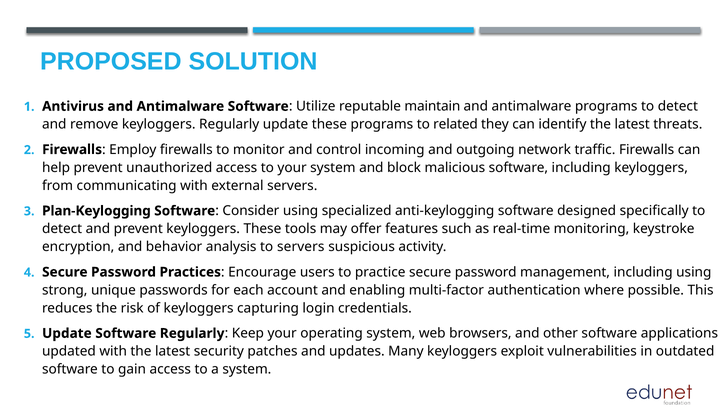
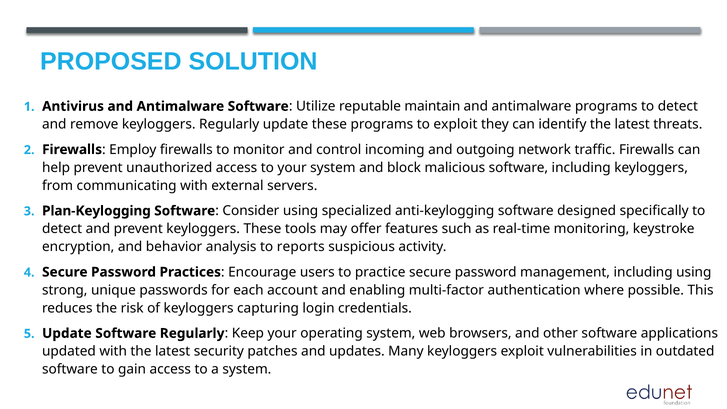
to related: related -> exploit (455, 124)
to servers: servers -> reports (301, 247)
